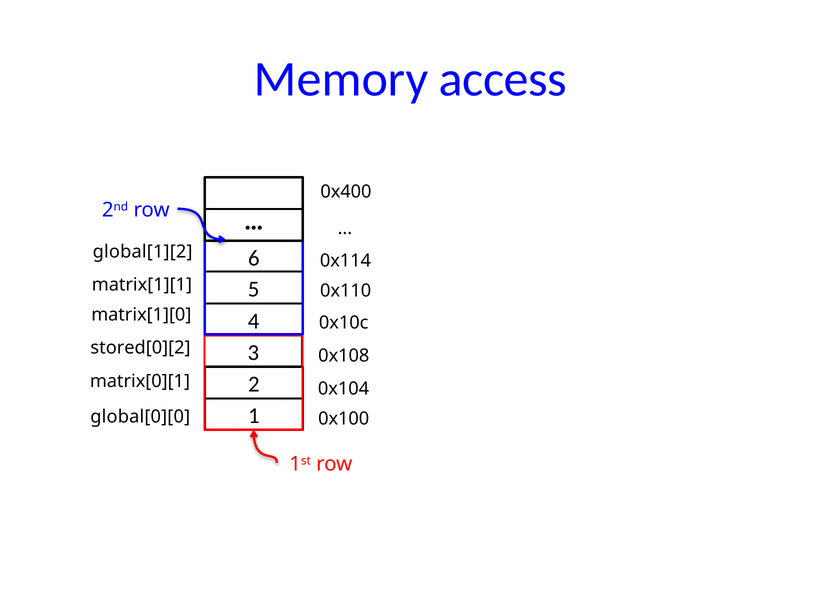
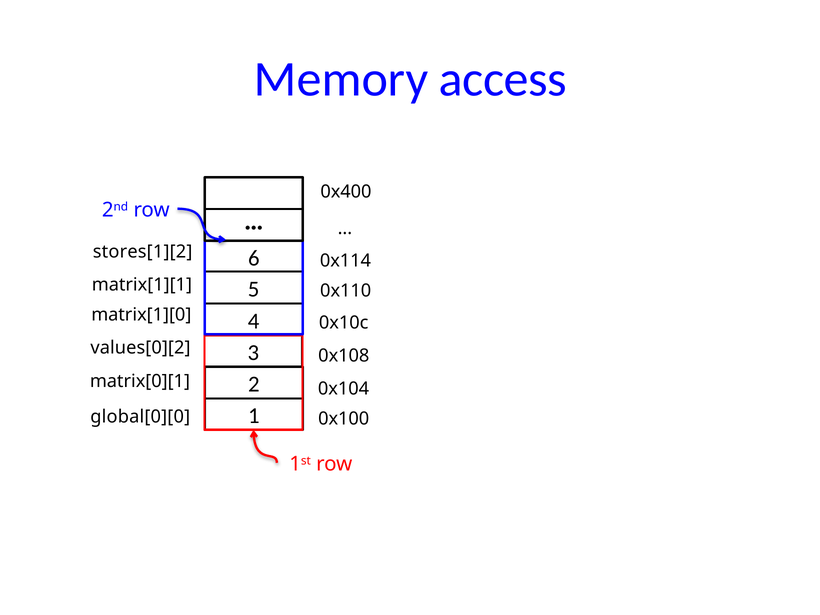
global[1][2: global[1][2 -> stores[1][2 (143, 252)
stored[0][2: stored[0][2 -> values[0][2 (140, 348)
